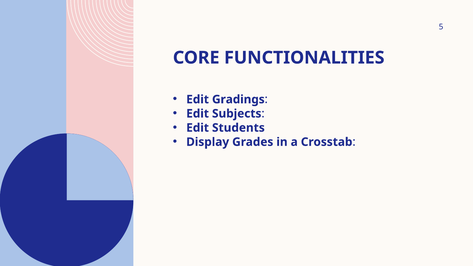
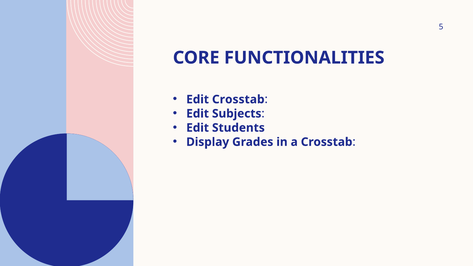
Edit Gradings: Gradings -> Crosstab (238, 99)
